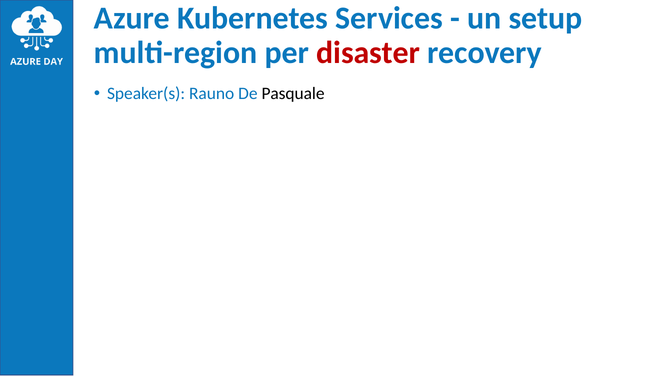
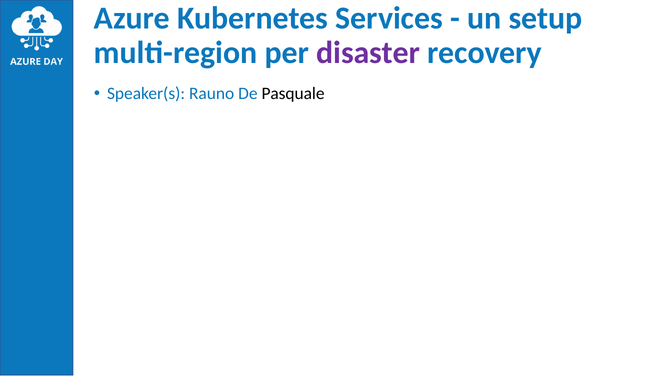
disaster colour: red -> purple (368, 53)
